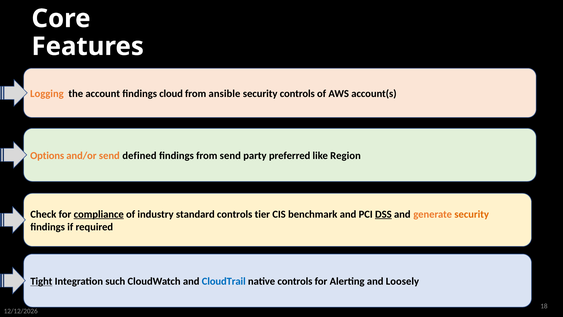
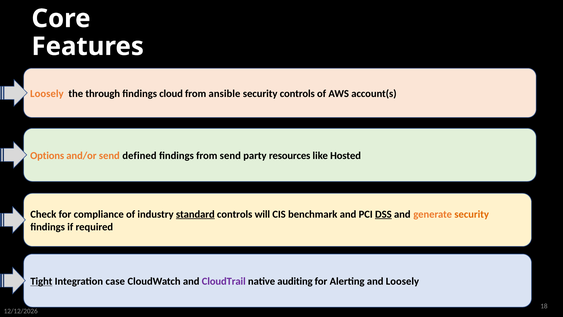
Logging: Logging -> Loosely (47, 93)
account: account -> through (103, 93)
preferred: preferred -> resources (290, 155)
Region: Region -> Hosted (346, 155)
compliance underline: present -> none (99, 214)
standard underline: none -> present (195, 214)
tier: tier -> will (262, 214)
such: such -> case (115, 281)
CloudTrail colour: blue -> purple (224, 281)
native controls: controls -> auditing (295, 281)
